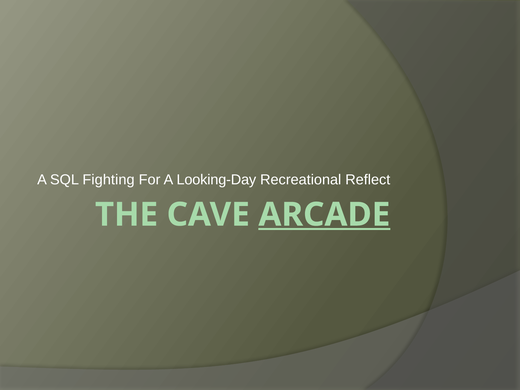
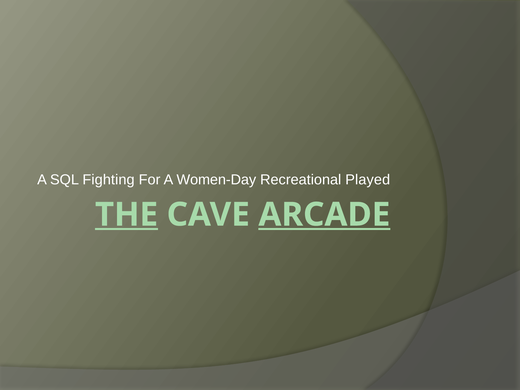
Looking-Day: Looking-Day -> Women-Day (216, 180)
Reflect: Reflect -> Played (368, 180)
THE underline: none -> present (127, 215)
